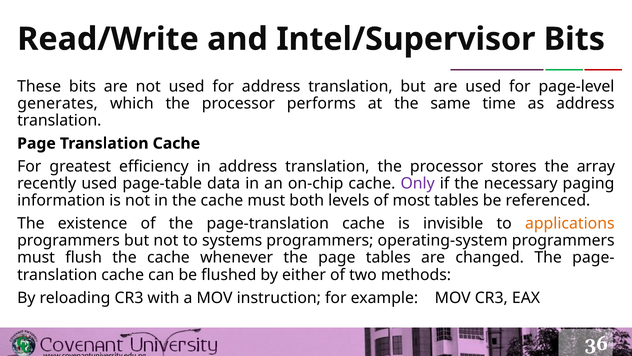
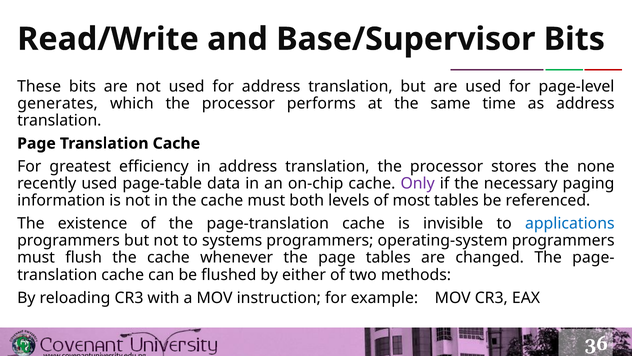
Intel/Supervisor: Intel/Supervisor -> Base/Supervisor (406, 39)
array: array -> none (596, 166)
applications colour: orange -> blue (570, 223)
